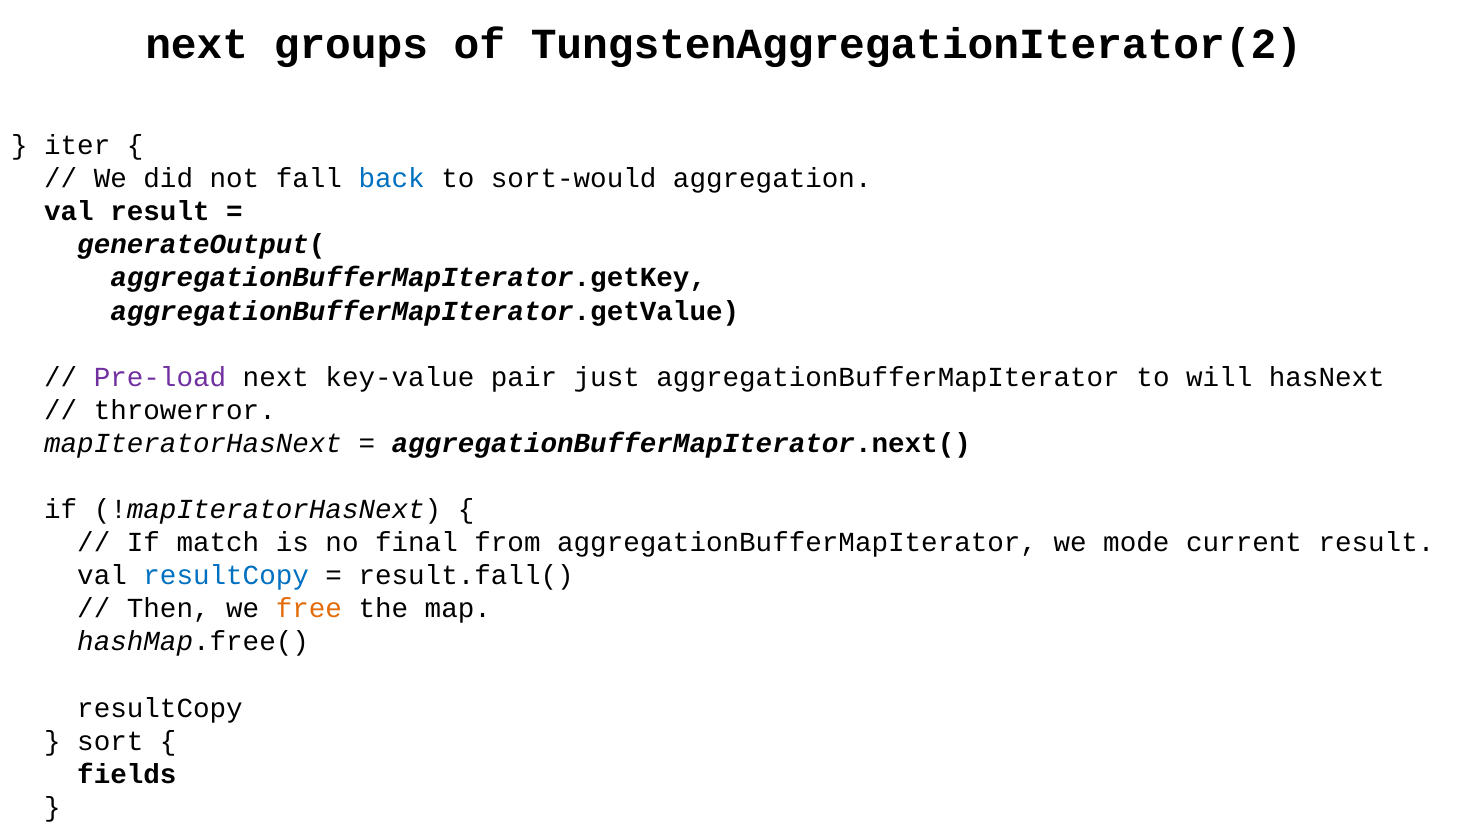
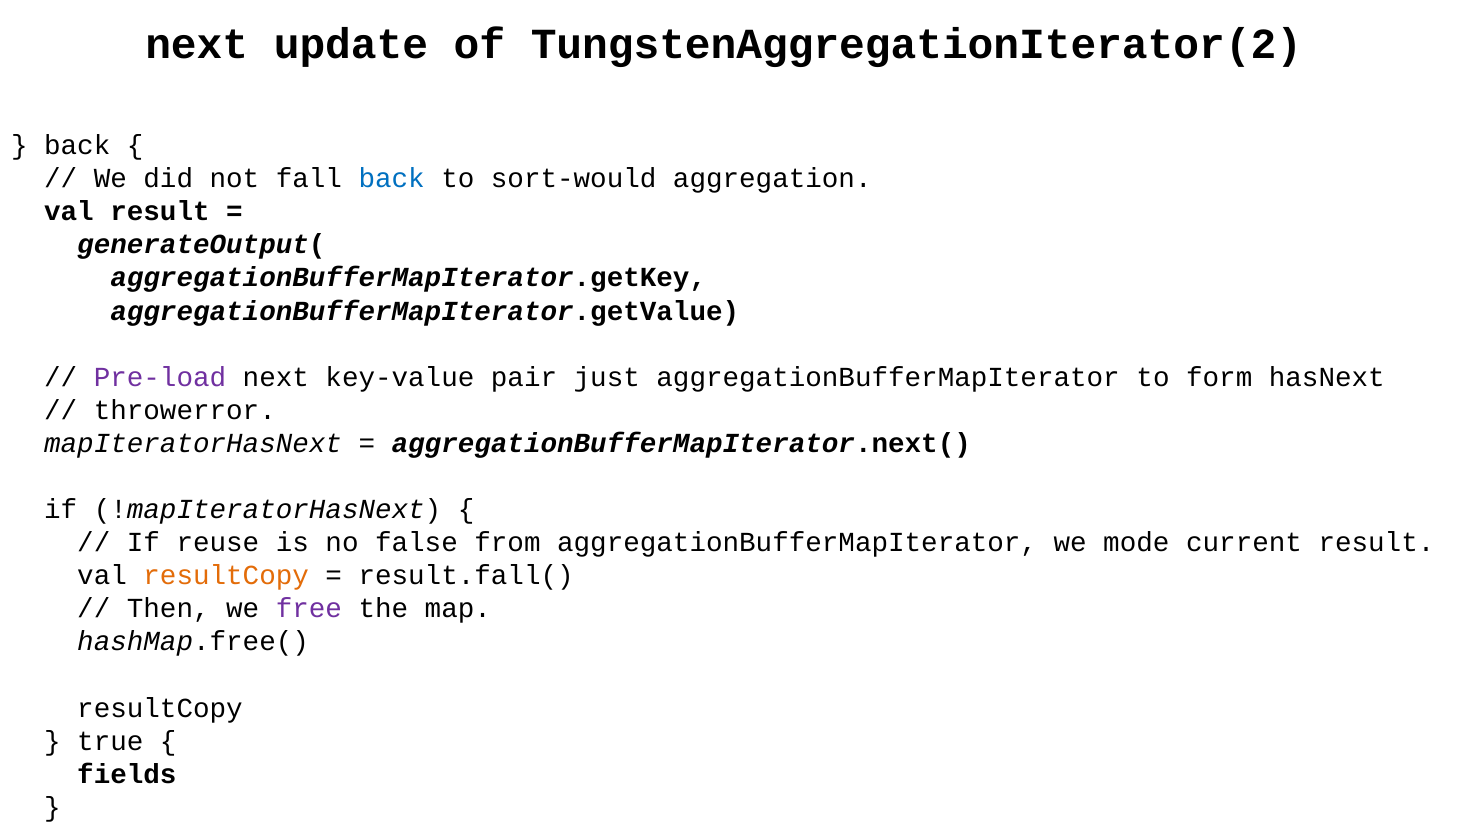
groups: groups -> update (351, 44)
iter: iter -> back (77, 146)
will: will -> form (1219, 377)
match: match -> reuse (218, 543)
final: final -> false (416, 543)
resultCopy colour: blue -> orange (226, 576)
free colour: orange -> purple (309, 609)
sort: sort -> true (110, 741)
